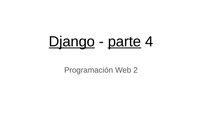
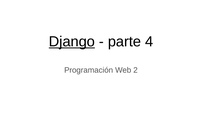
parte underline: present -> none (124, 41)
